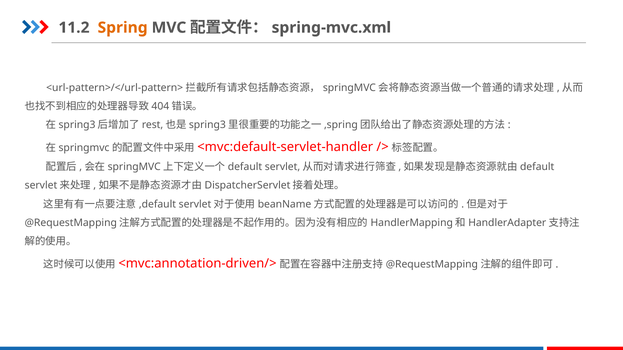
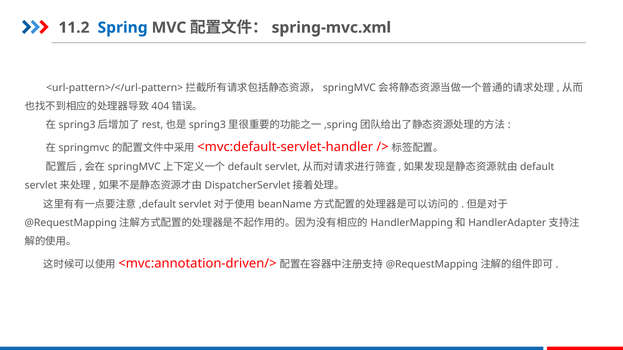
Spring colour: orange -> blue (123, 28)
